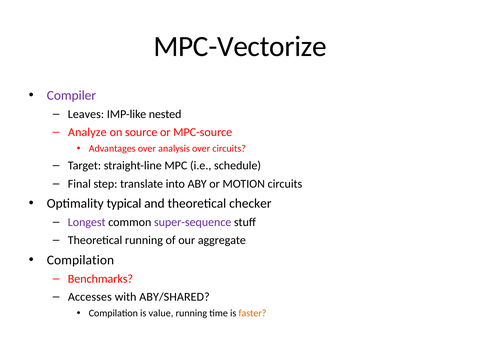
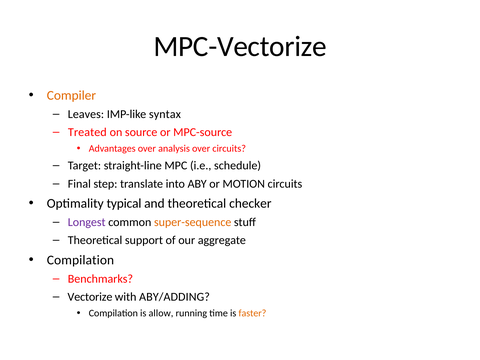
Compiler colour: purple -> orange (71, 95)
nested: nested -> syntax (165, 114)
Analyze: Analyze -> Treated (87, 132)
super-sequence colour: purple -> orange (193, 222)
Theoretical running: running -> support (144, 240)
Accesses: Accesses -> Vectorize (90, 297)
ABY/SHARED: ABY/SHARED -> ABY/ADDING (175, 297)
value: value -> allow (161, 313)
